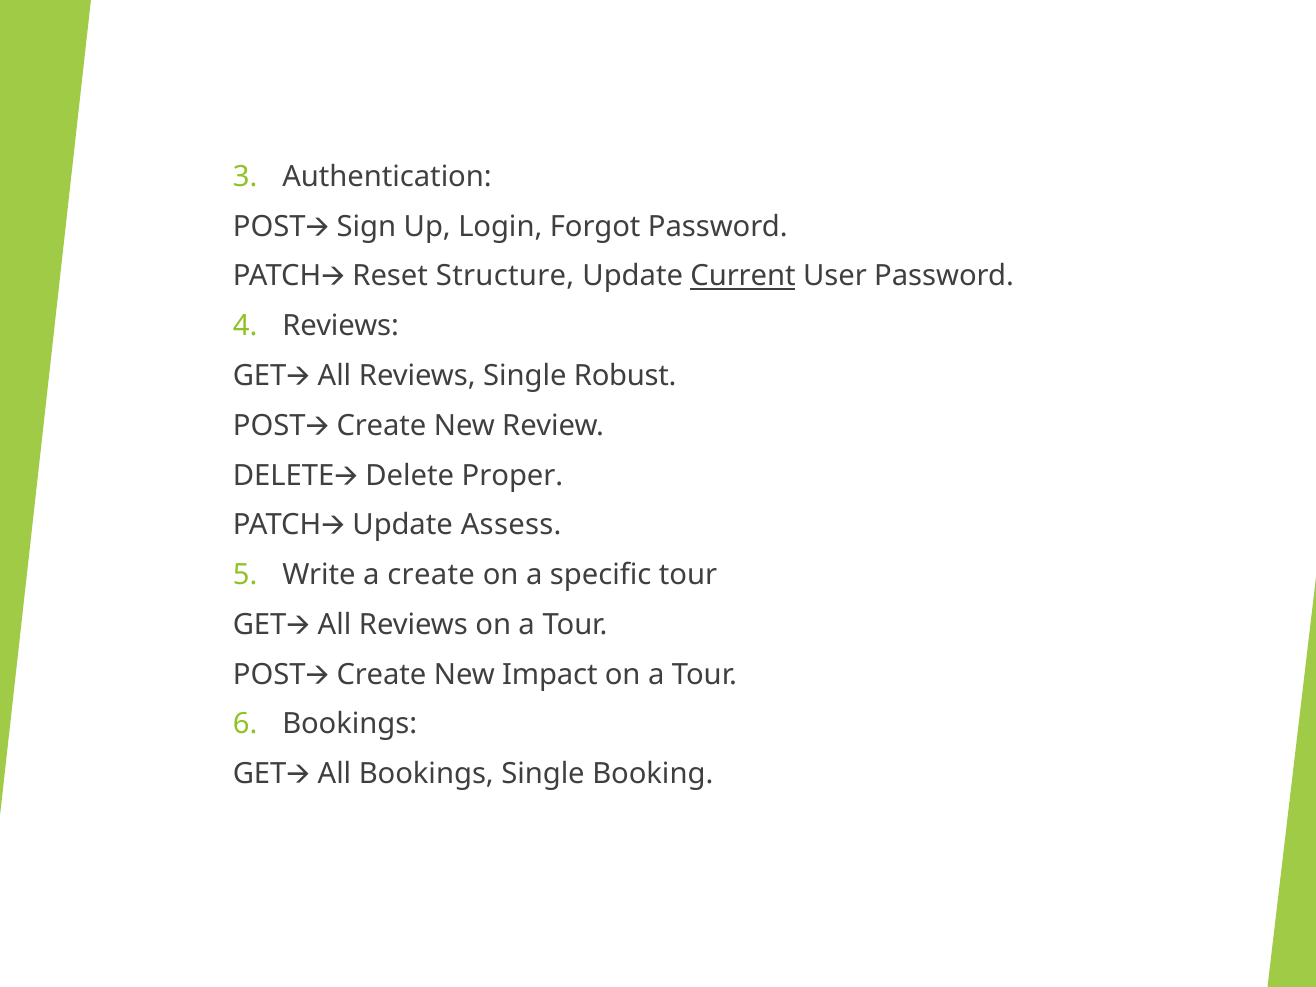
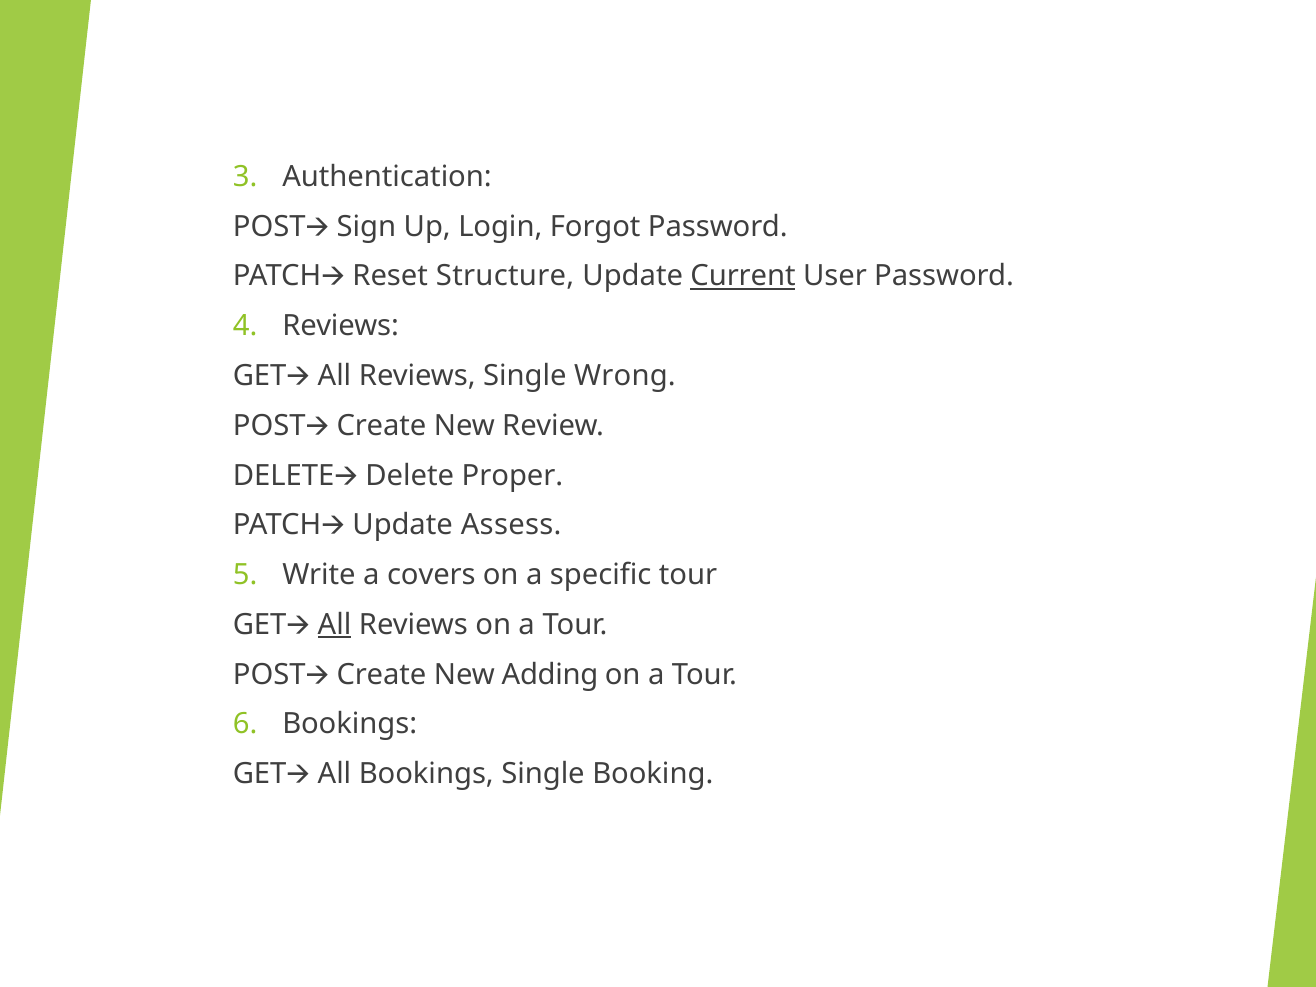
Robust: Robust -> Wrong (625, 376)
a create: create -> covers (431, 575)
All underline: none -> present (334, 625)
Impact: Impact -> Adding (550, 675)
